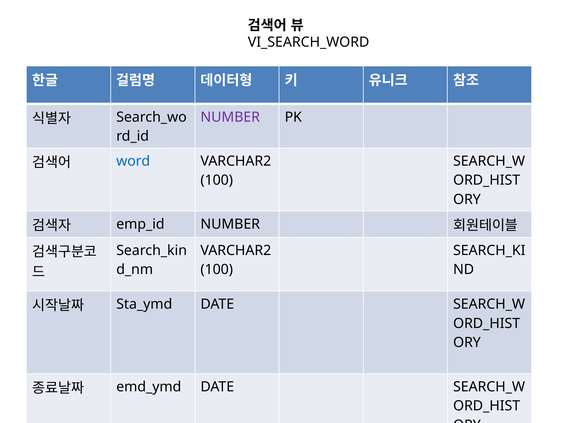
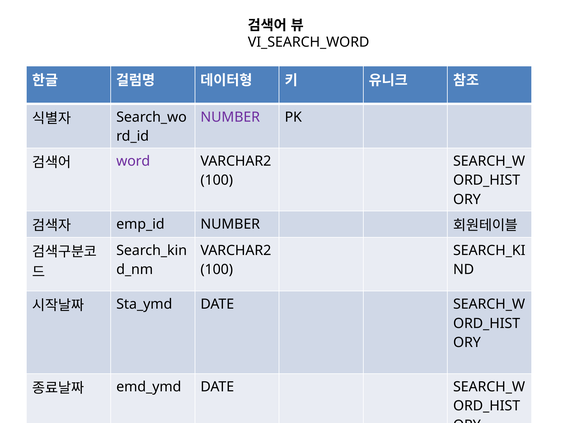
word colour: blue -> purple (133, 161)
